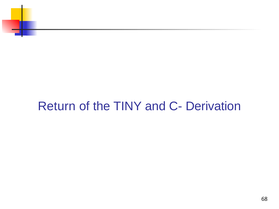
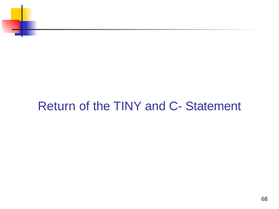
Derivation: Derivation -> Statement (213, 106)
